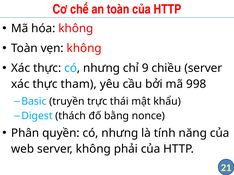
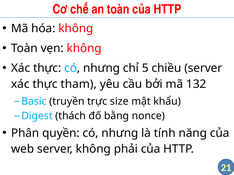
9: 9 -> 5 (145, 68)
998: 998 -> 132 (196, 84)
thái: thái -> size (119, 102)
